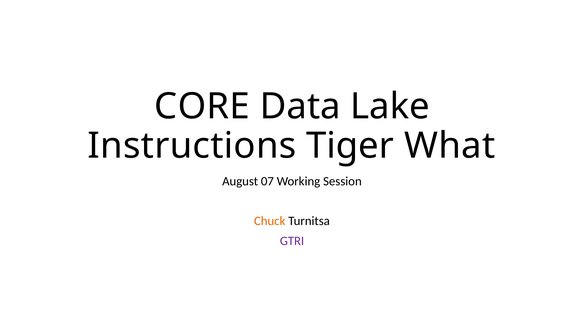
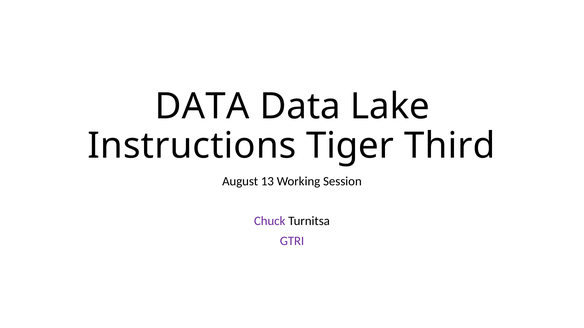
CORE: CORE -> DATA (202, 107)
What: What -> Third (450, 146)
07: 07 -> 13 (267, 182)
Chuck colour: orange -> purple (270, 221)
